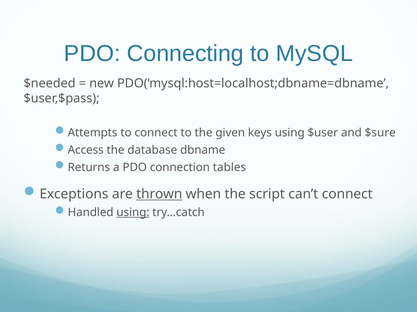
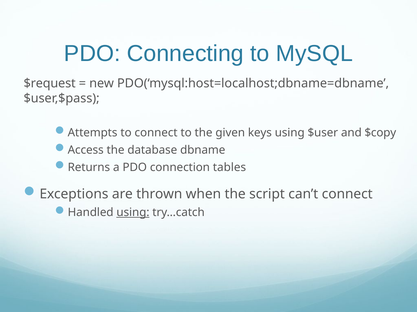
$needed: $needed -> $request (50, 83)
$sure: $sure -> $copy (380, 133)
thrown underline: present -> none (159, 194)
